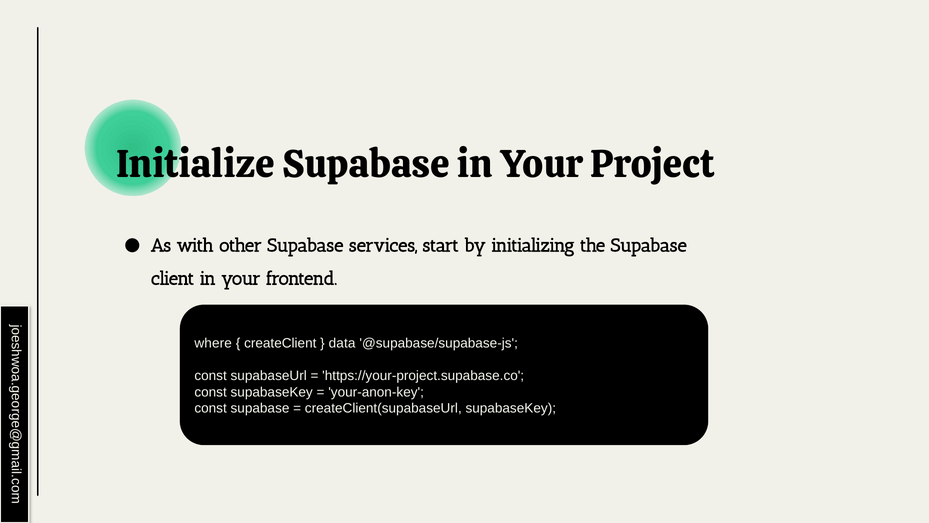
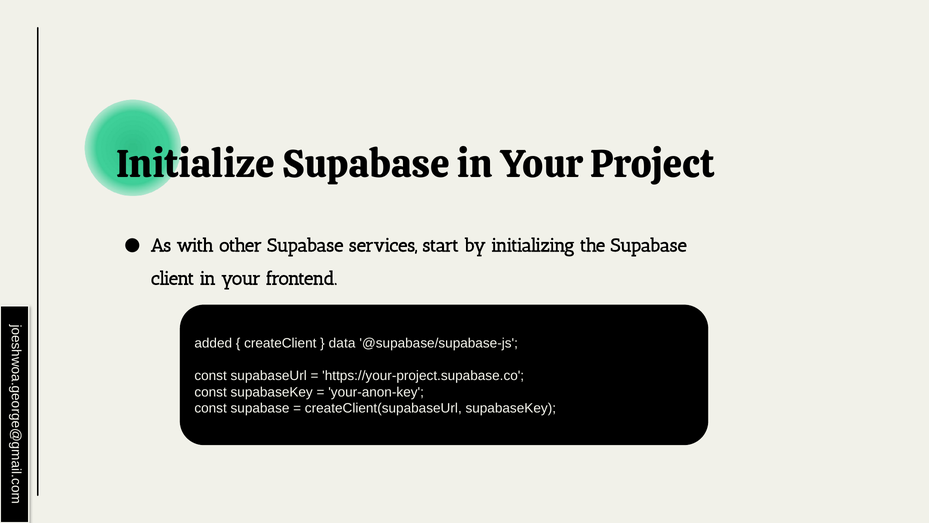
where: where -> added (213, 343)
